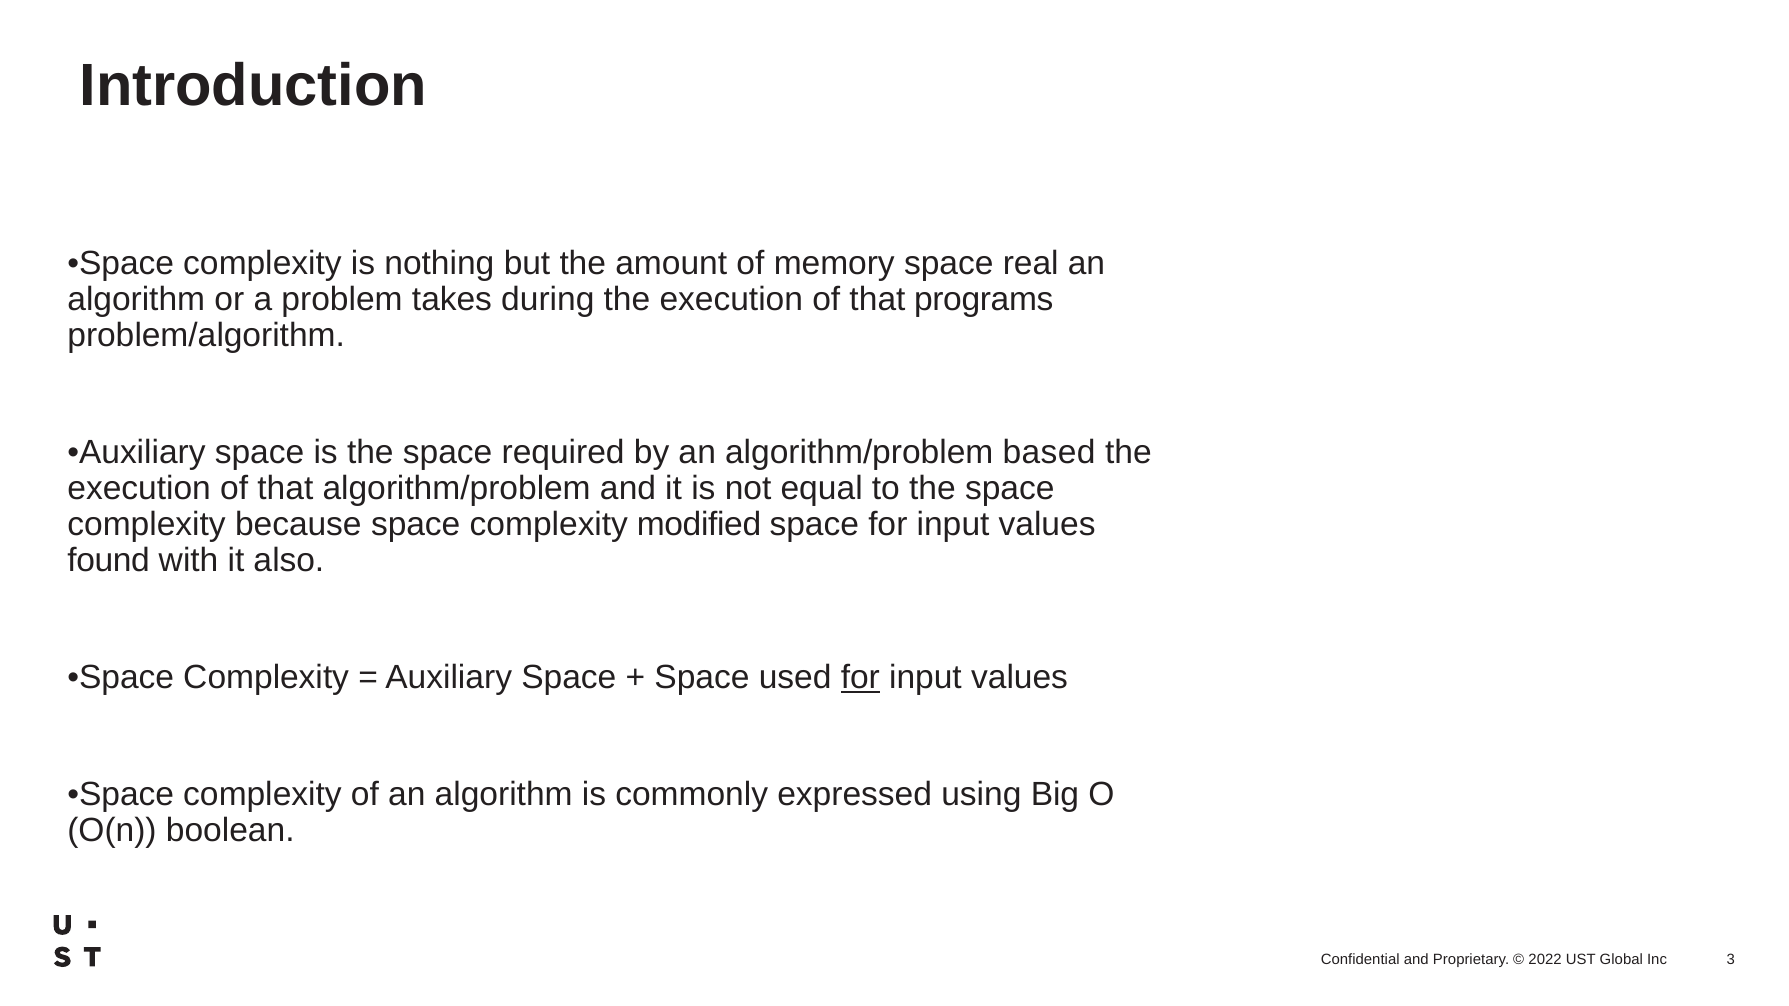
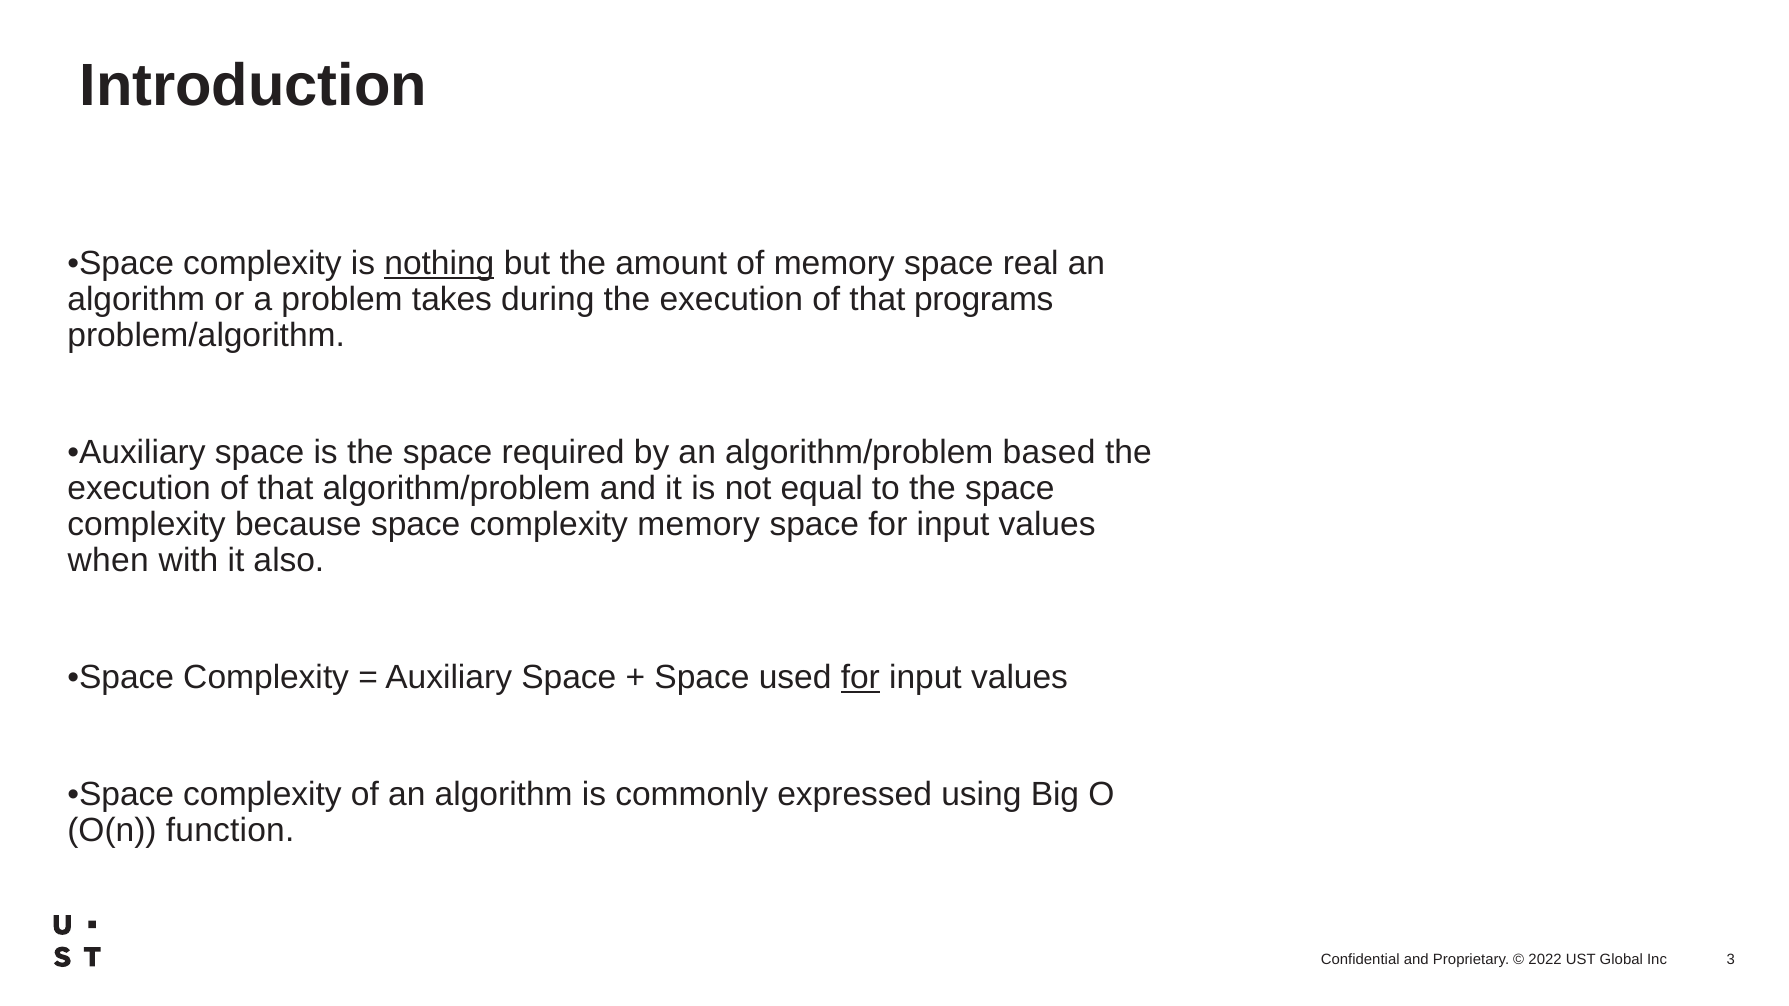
nothing underline: none -> present (439, 263)
complexity modified: modified -> memory (699, 525)
found: found -> when (108, 561)
boolean: boolean -> function (230, 831)
